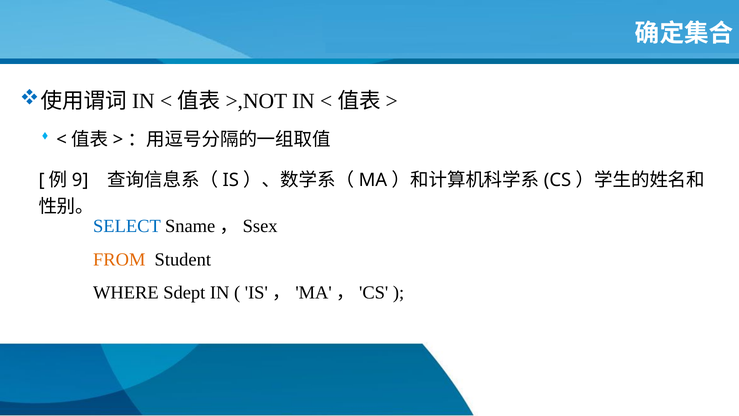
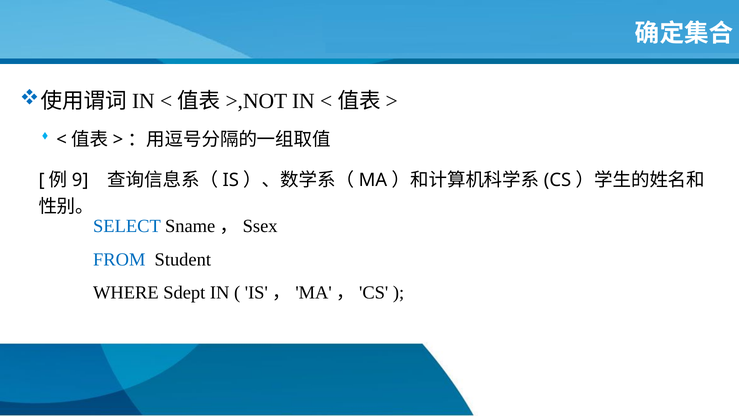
FROM colour: orange -> blue (119, 259)
